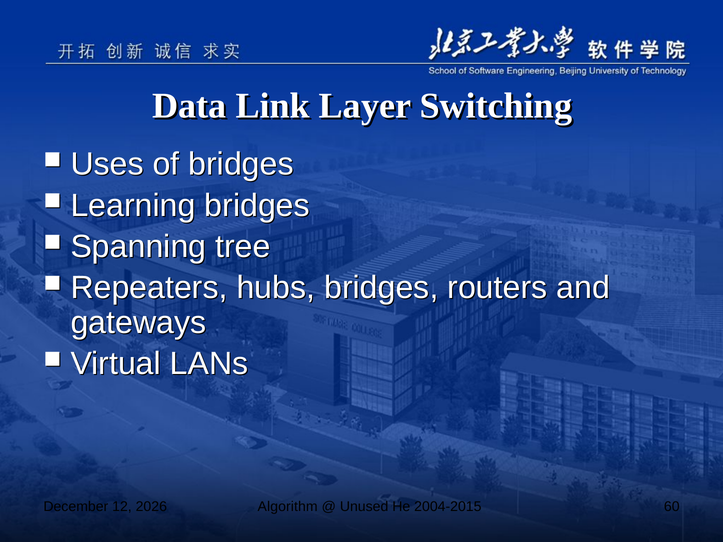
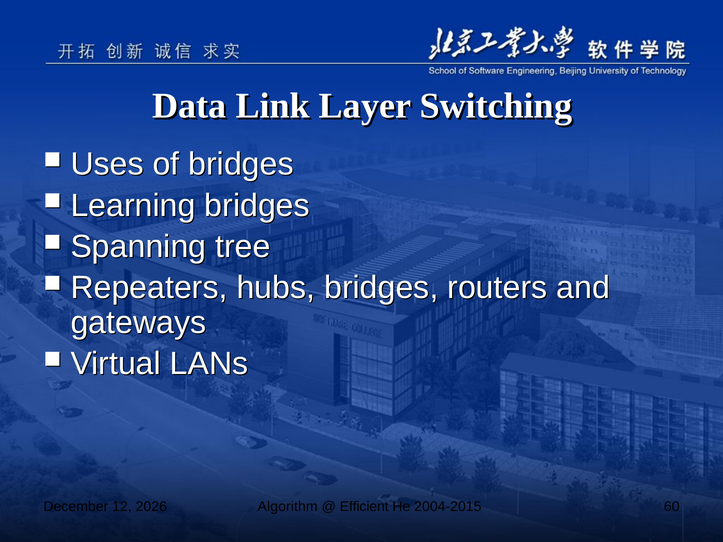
Unused: Unused -> Efficient (364, 507)
